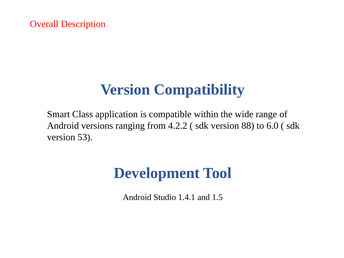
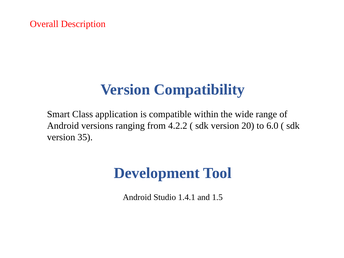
88: 88 -> 20 (248, 126)
53: 53 -> 35 (85, 137)
